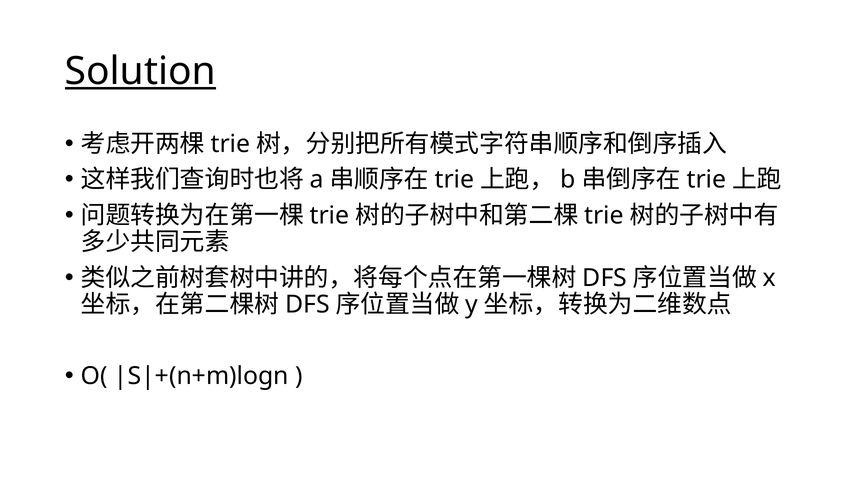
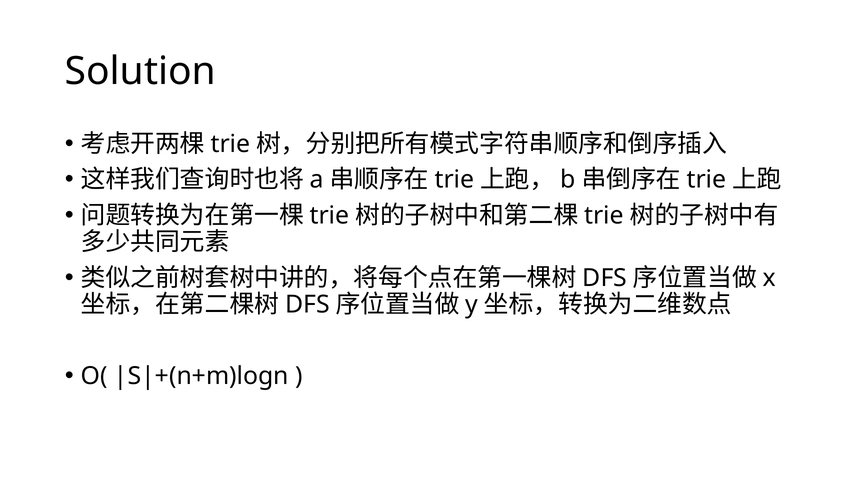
Solution underline: present -> none (140, 71)
